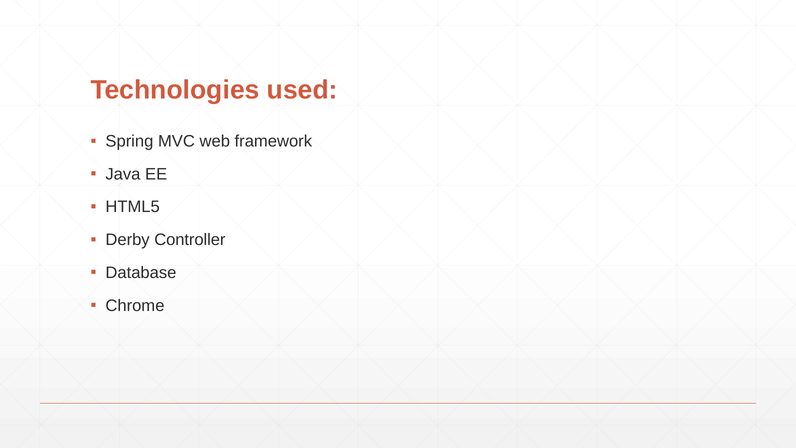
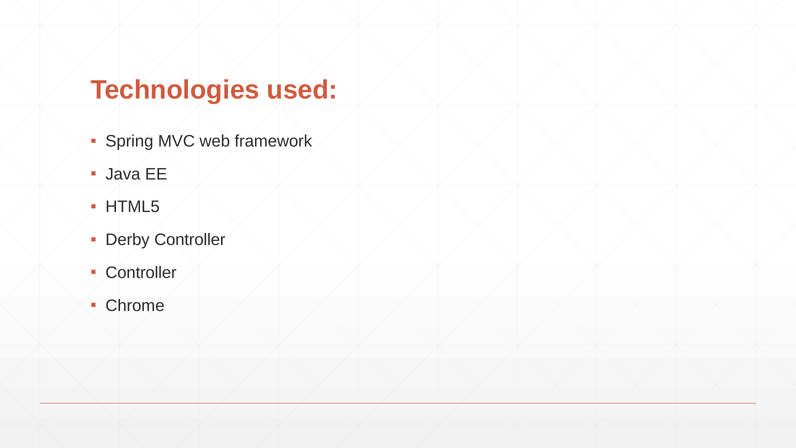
Database: Database -> Controller (141, 273)
